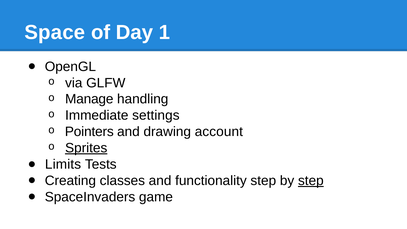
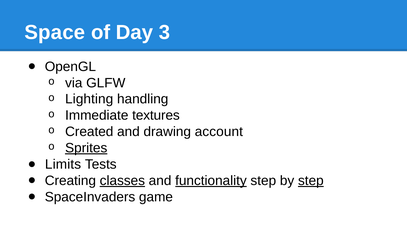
1: 1 -> 3 (164, 32)
Manage: Manage -> Lighting (89, 99)
settings: settings -> textures (156, 115)
Pointers: Pointers -> Created (89, 132)
classes underline: none -> present (122, 181)
functionality underline: none -> present (211, 181)
